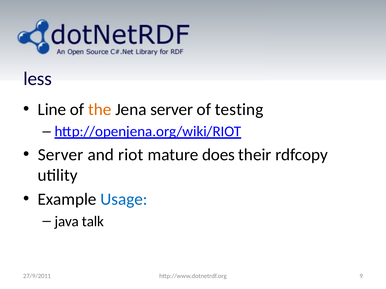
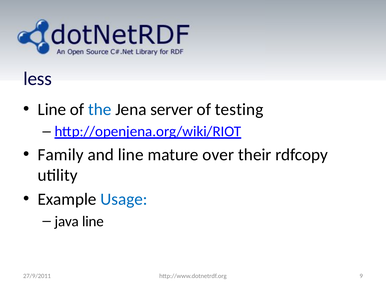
the colour: orange -> blue (100, 110)
Server: Server -> Family (61, 155)
and riot: riot -> line (131, 155)
does: does -> over (218, 155)
java talk: talk -> line (93, 222)
